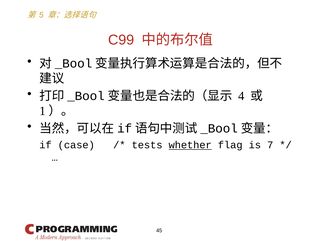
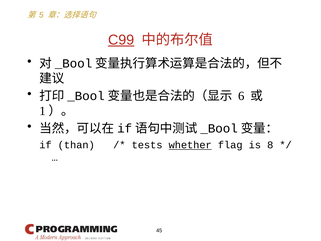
C99 underline: none -> present (121, 40)
4: 4 -> 6 (241, 96)
case: case -> than (76, 145)
7: 7 -> 8 (270, 145)
